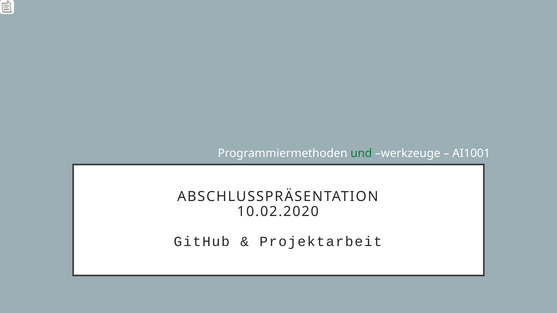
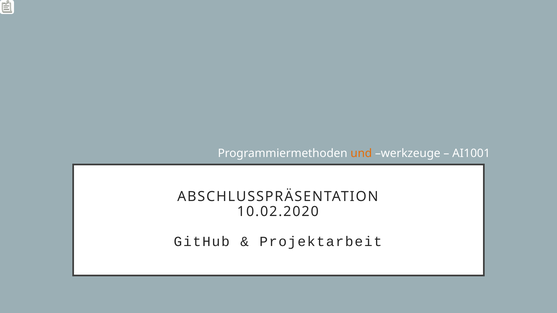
und colour: green -> orange (361, 154)
